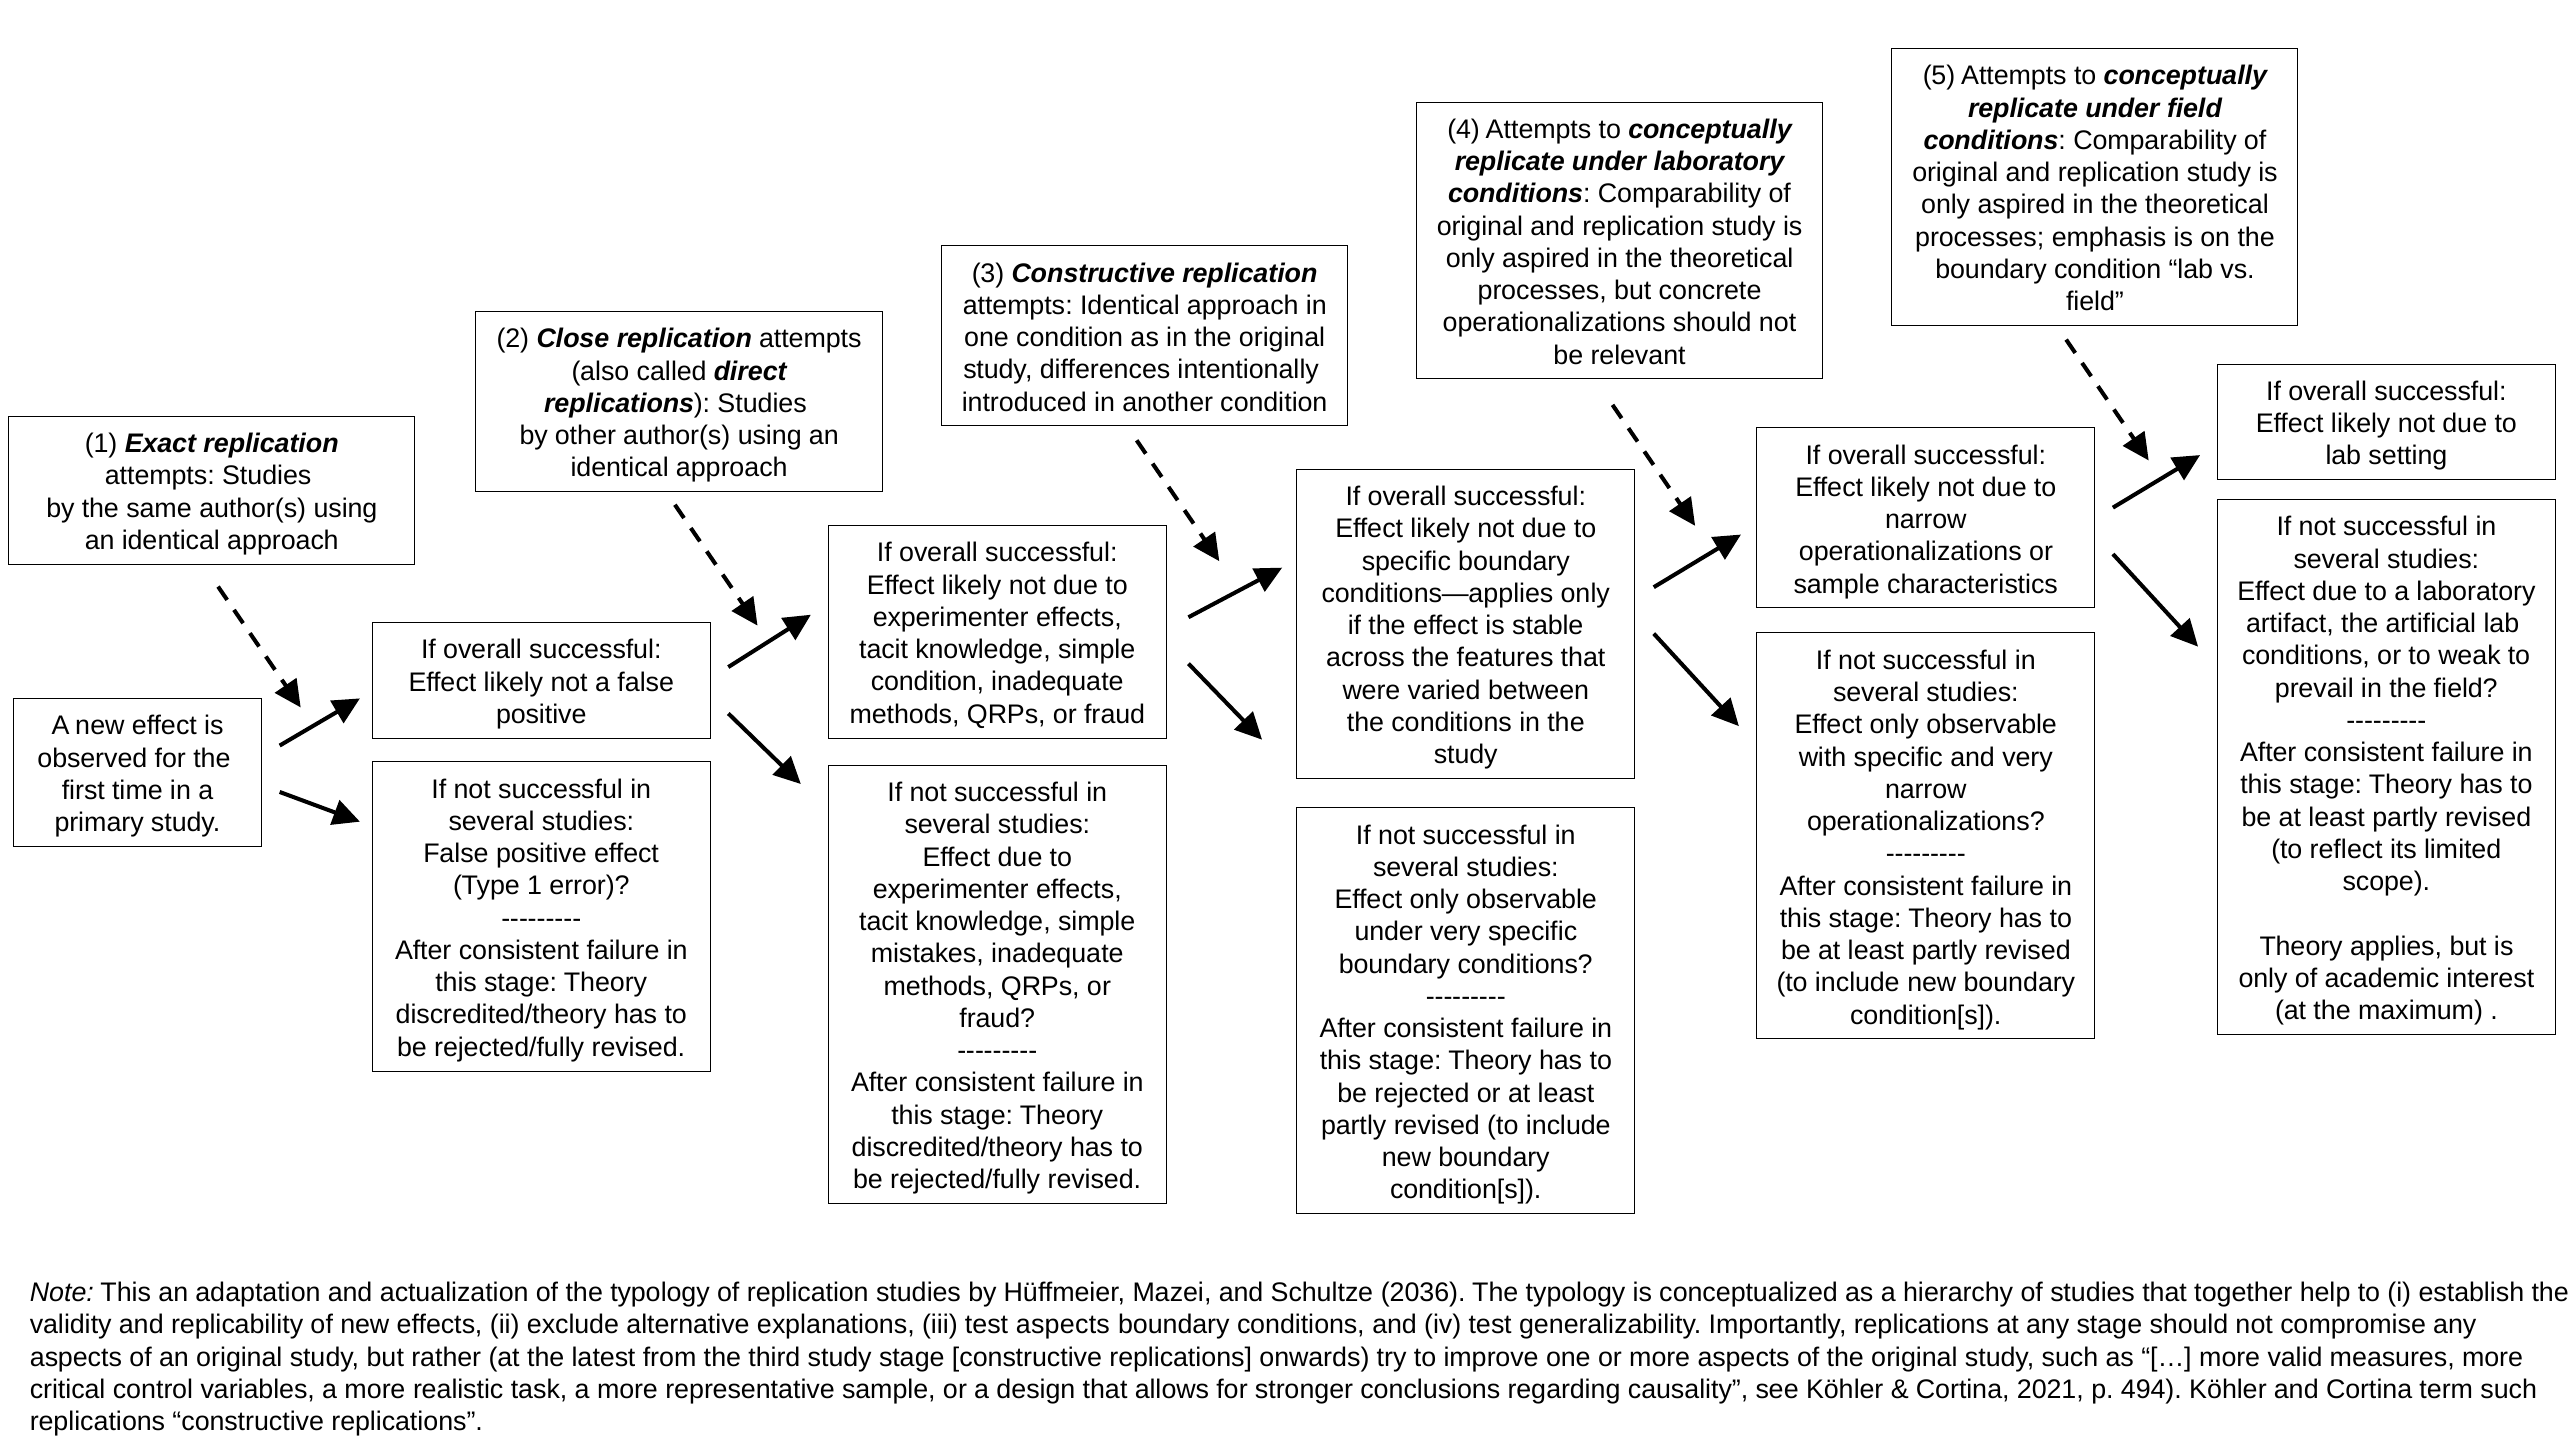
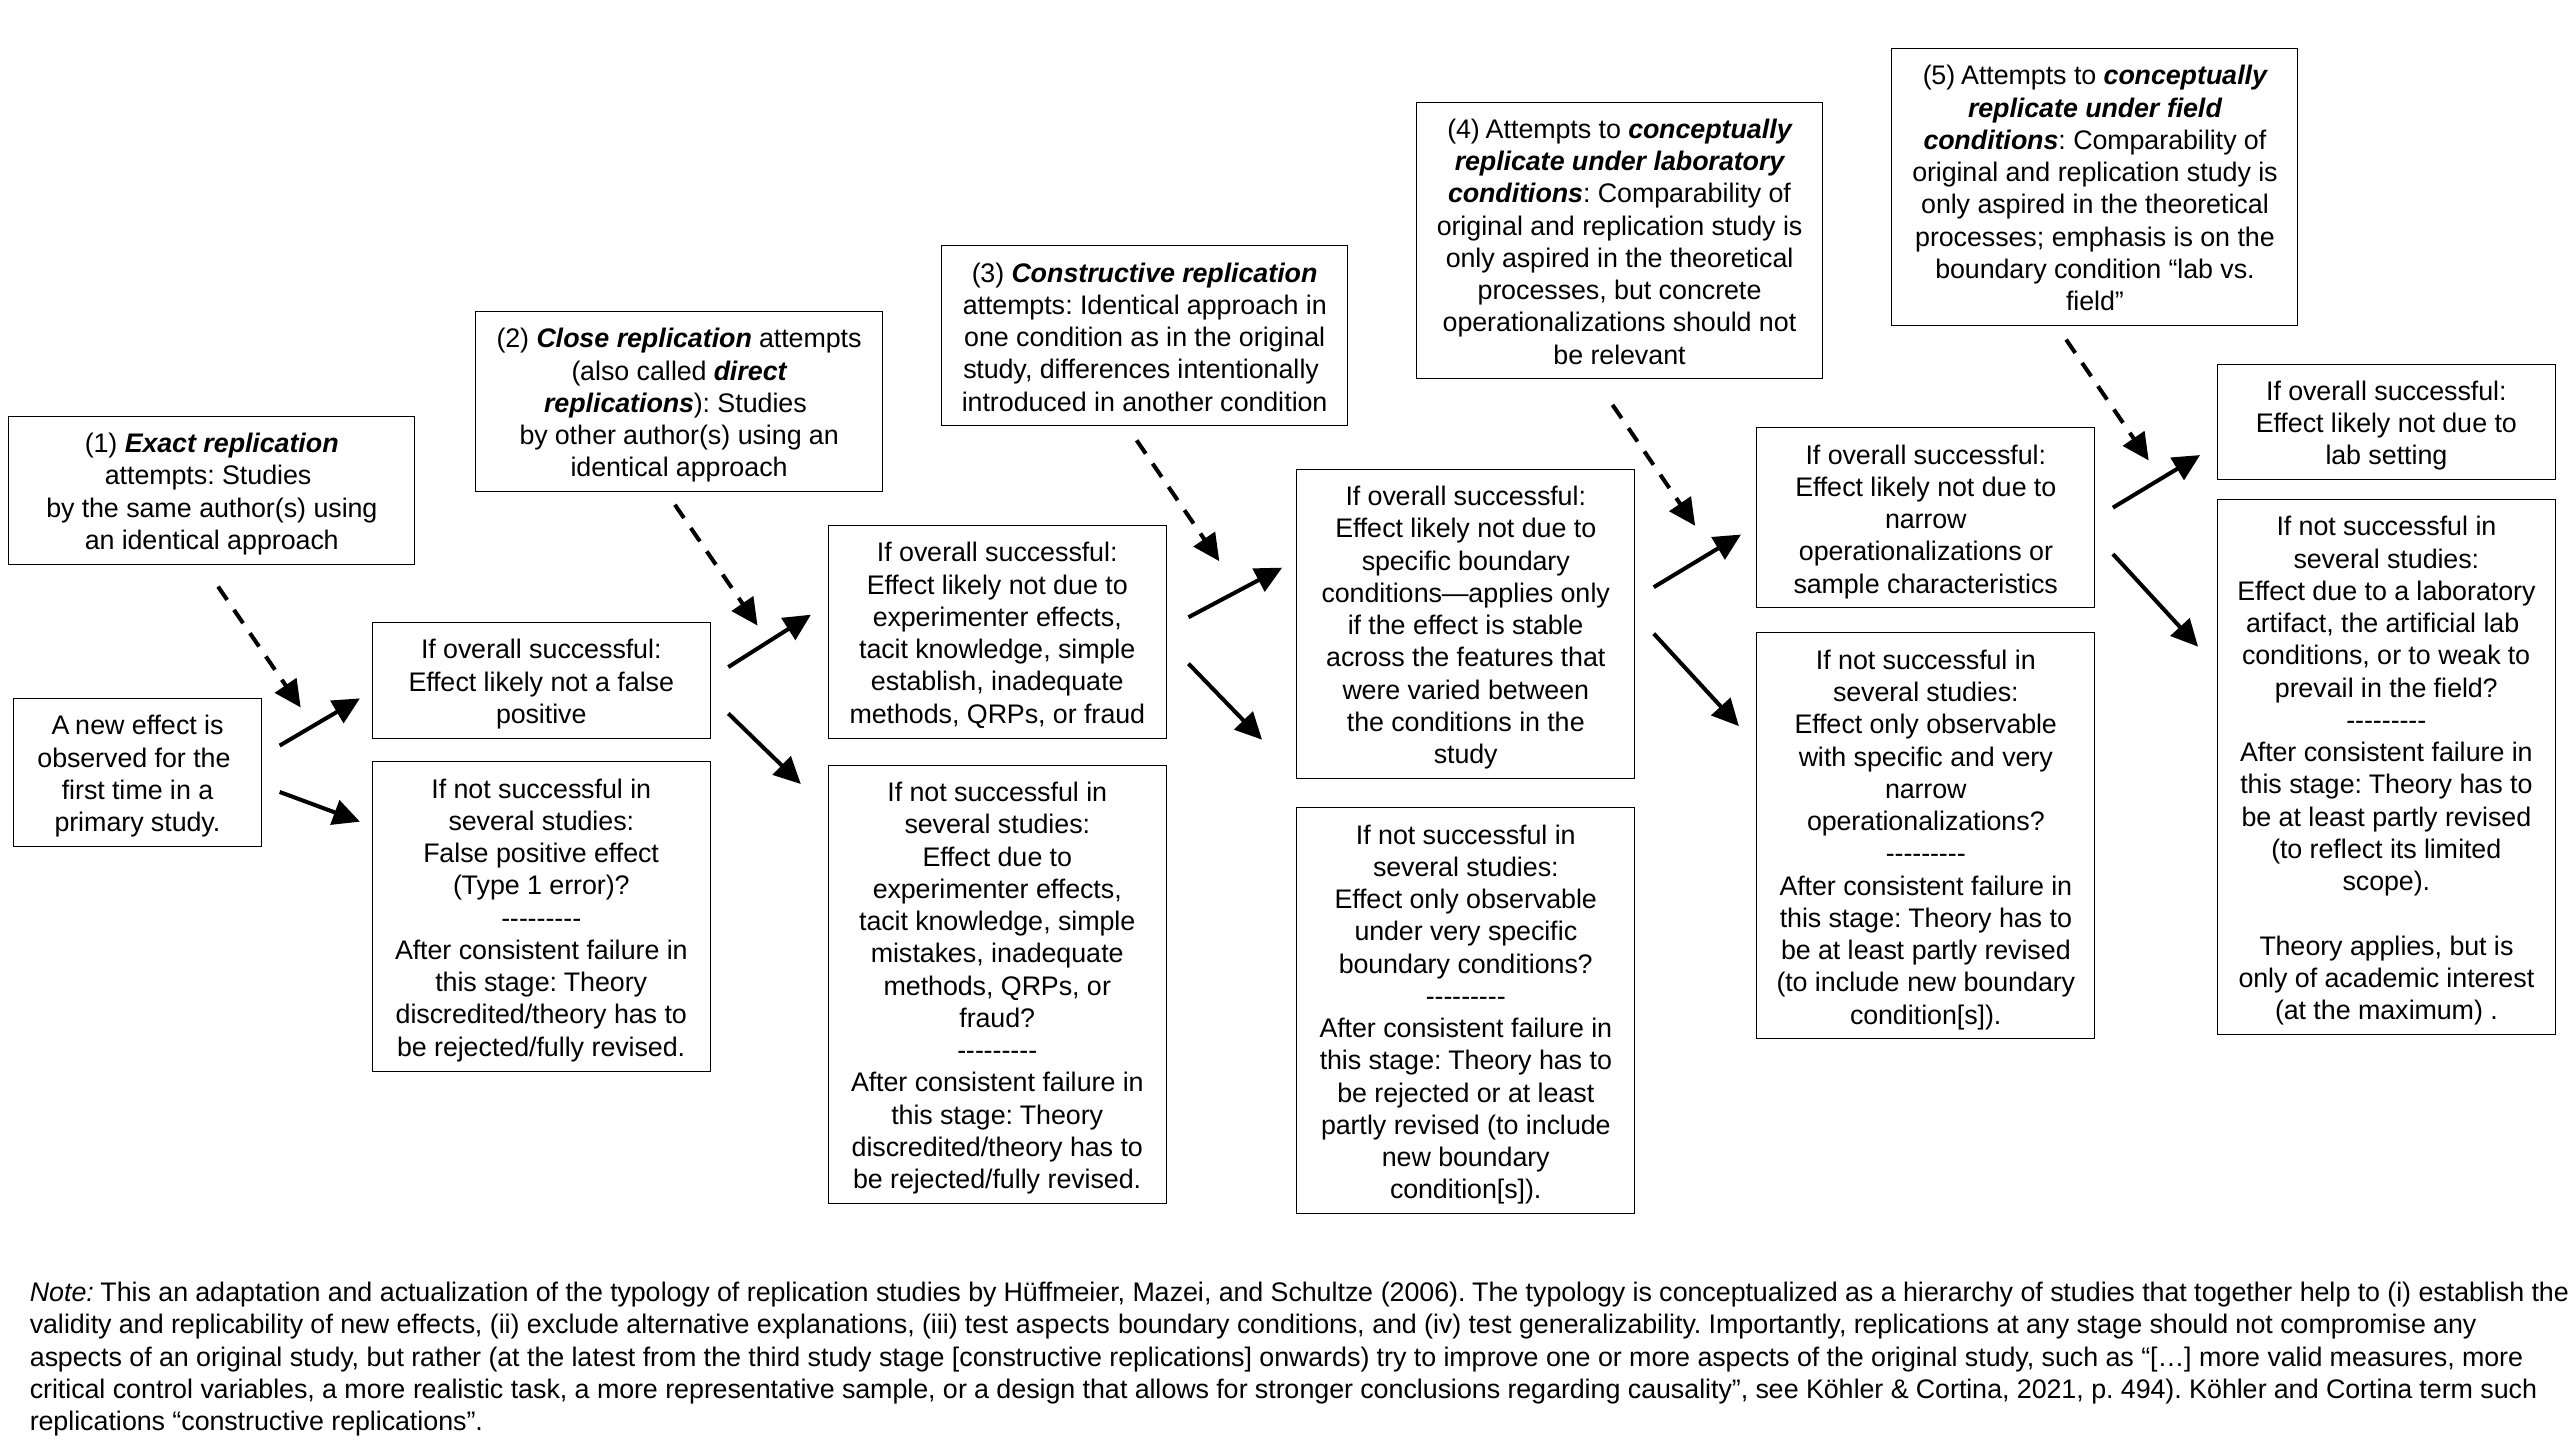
condition: condition -> establish (927, 682)
2036: 2036 -> 2006 (1423, 1293)
